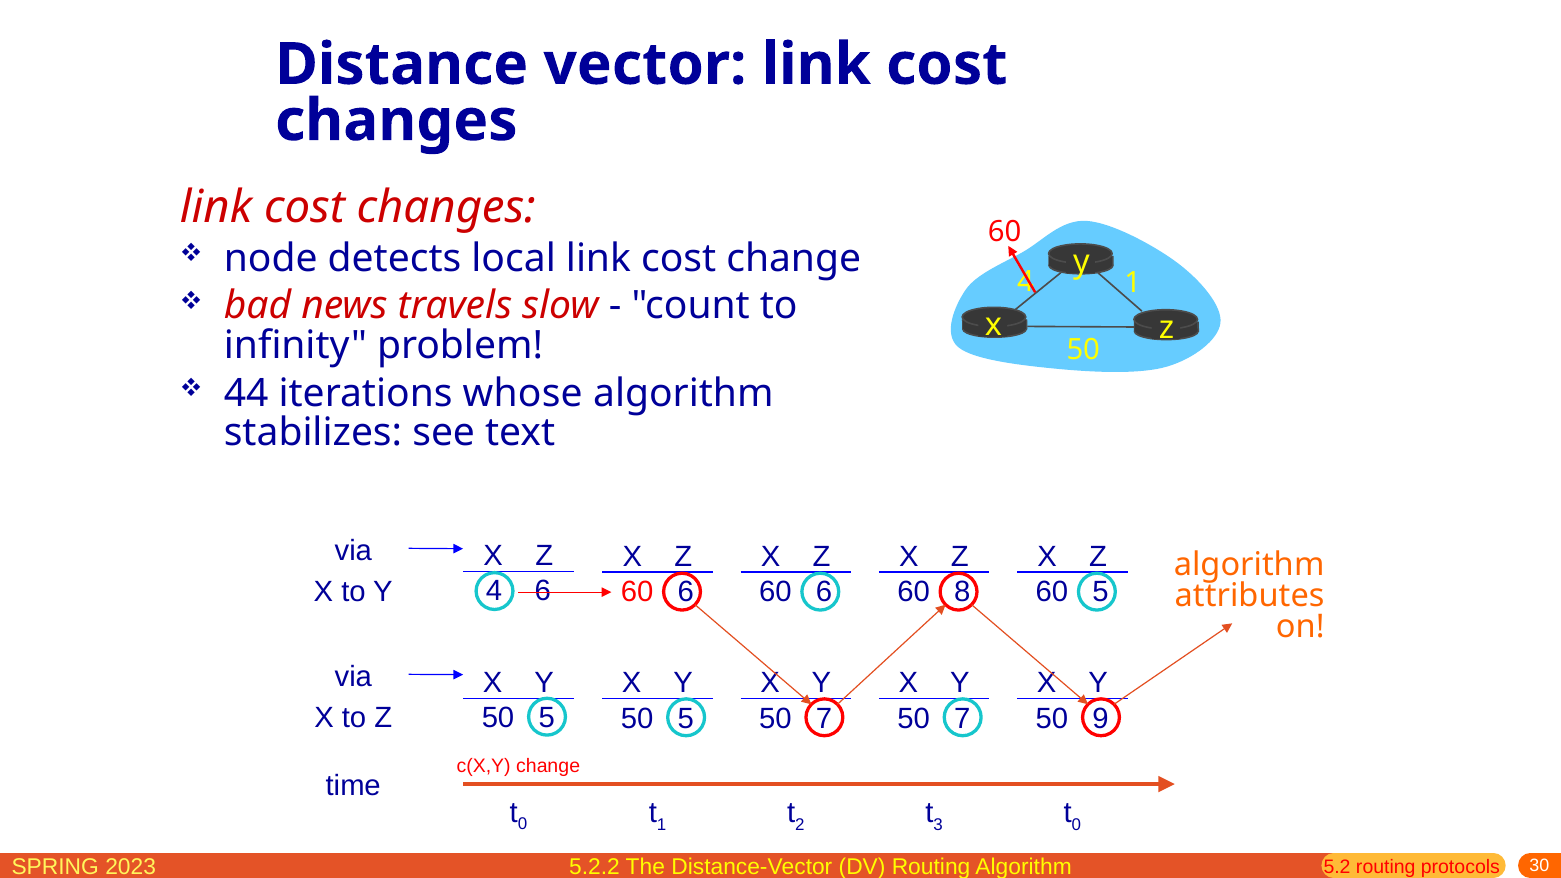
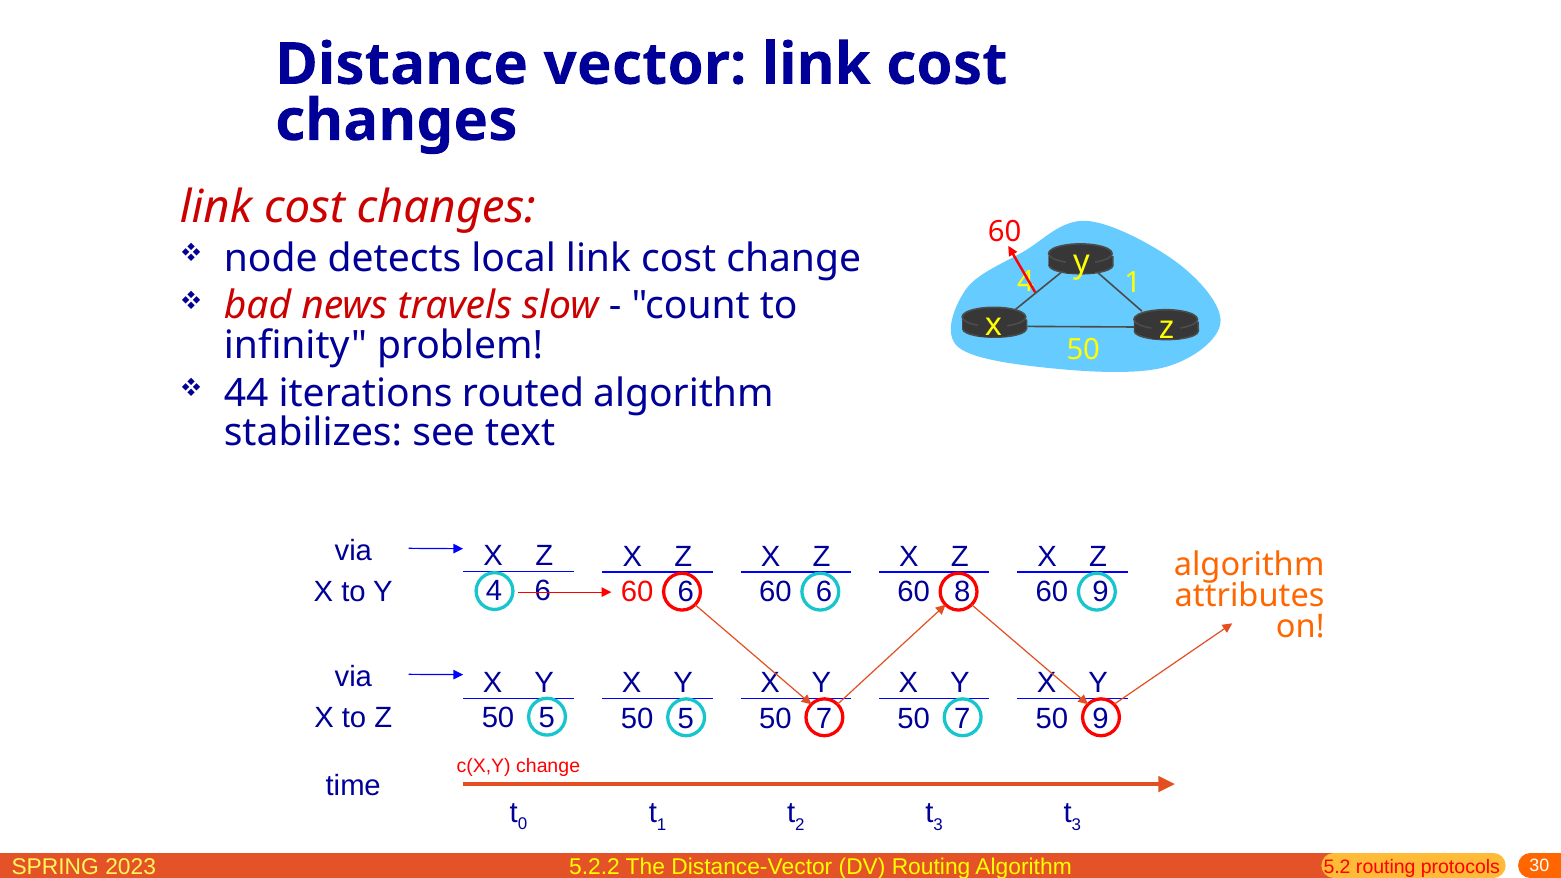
whose: whose -> routed (523, 393)
60 5: 5 -> 9 (1101, 592)
0: 0 -> 3 (1076, 824)
